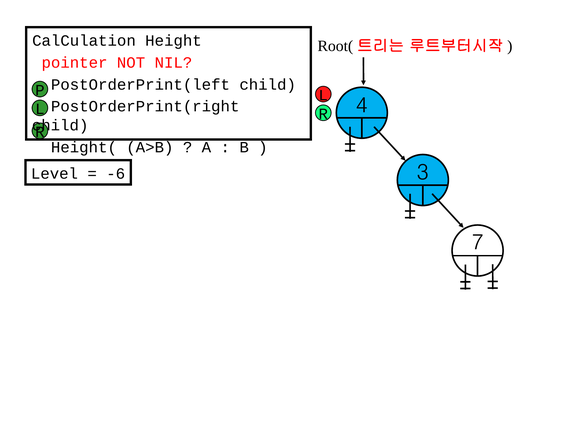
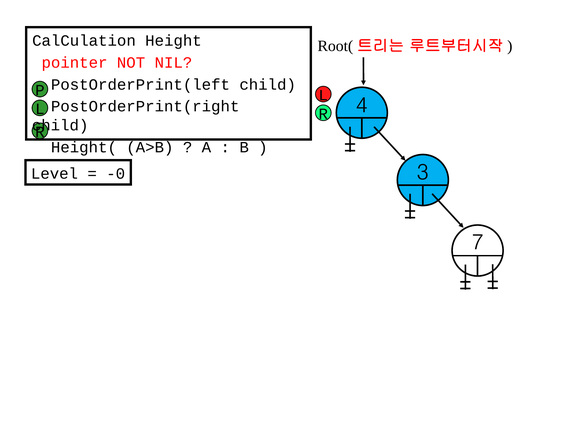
-6: -6 -> -0 (116, 174)
